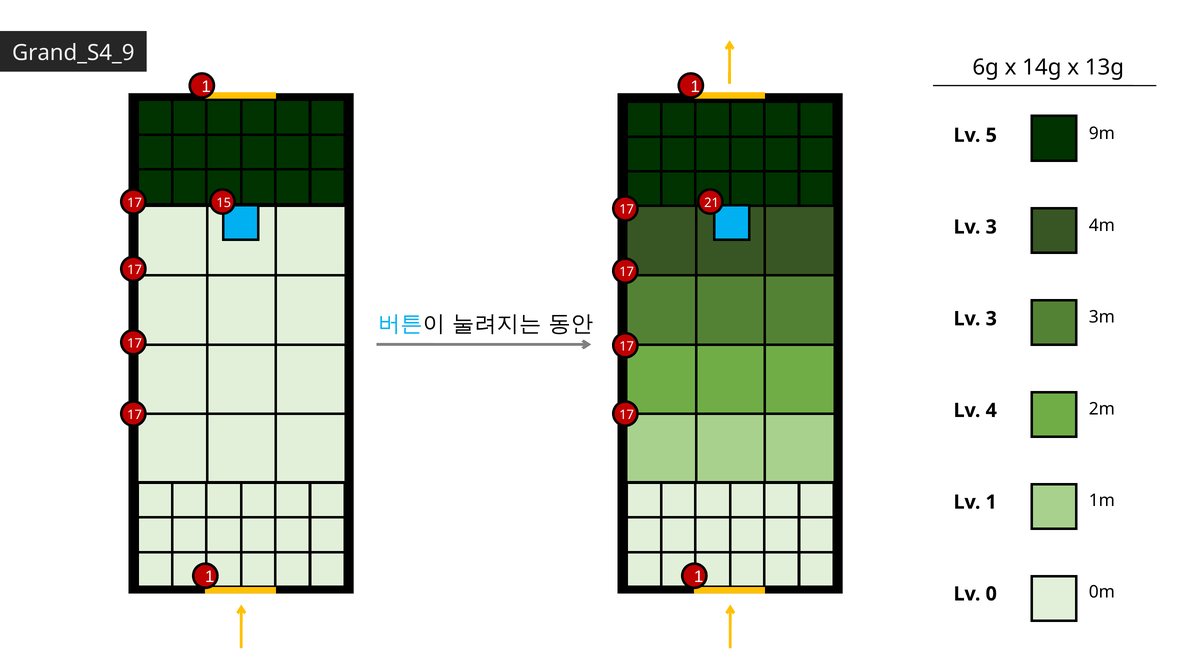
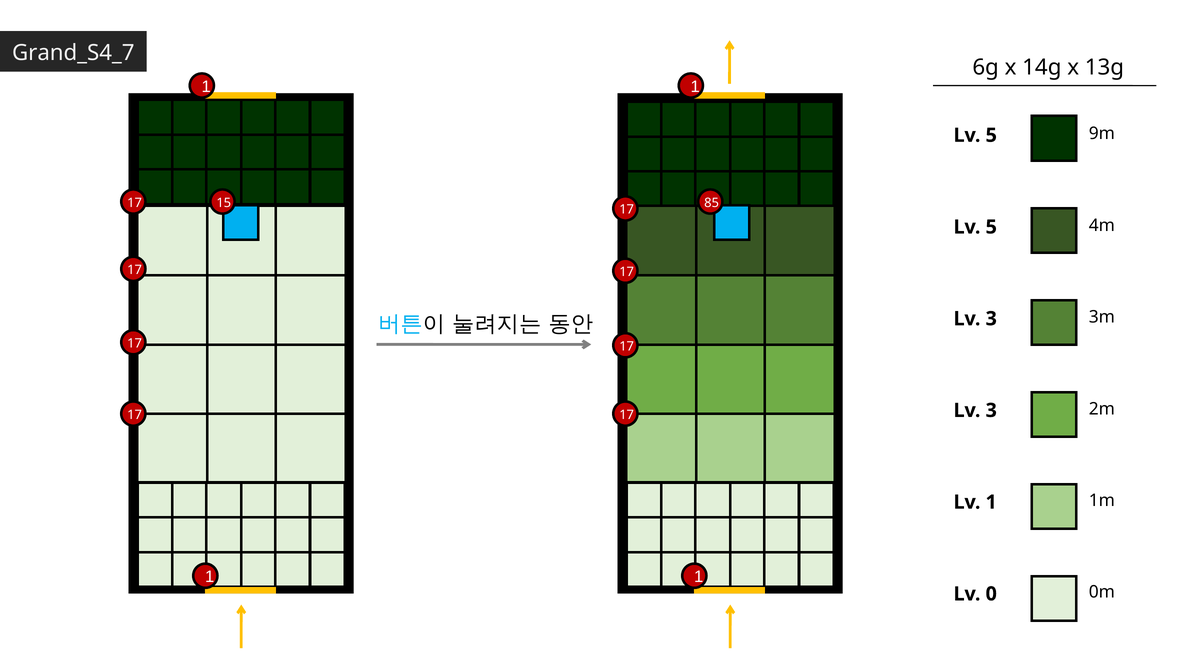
Grand_S4_9: Grand_S4_9 -> Grand_S4_7 (73, 53)
21: 21 -> 85 (712, 203)
3: 3 -> 5 (991, 227)
4: 4 -> 3 (991, 411)
